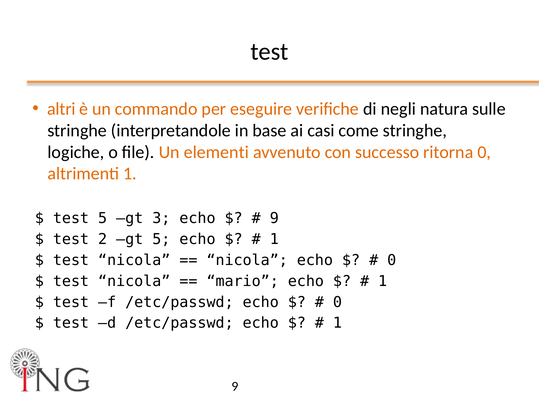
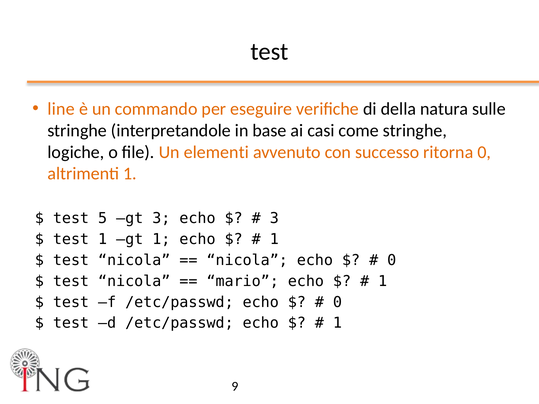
altri: altri -> line (61, 109)
negli: negli -> della (398, 109)
9: 9 -> 3 (274, 218)
test 2: 2 -> 1 (103, 239)
gt 5: 5 -> 1 (161, 239)
